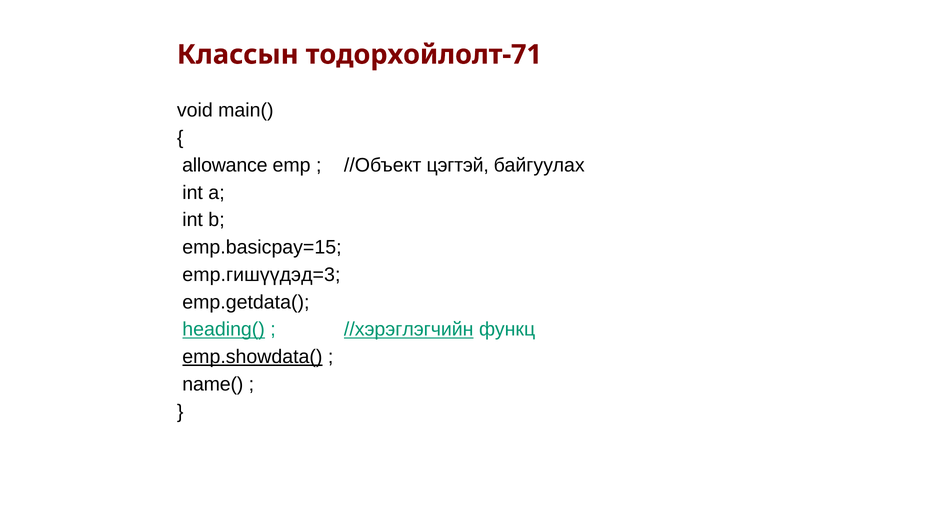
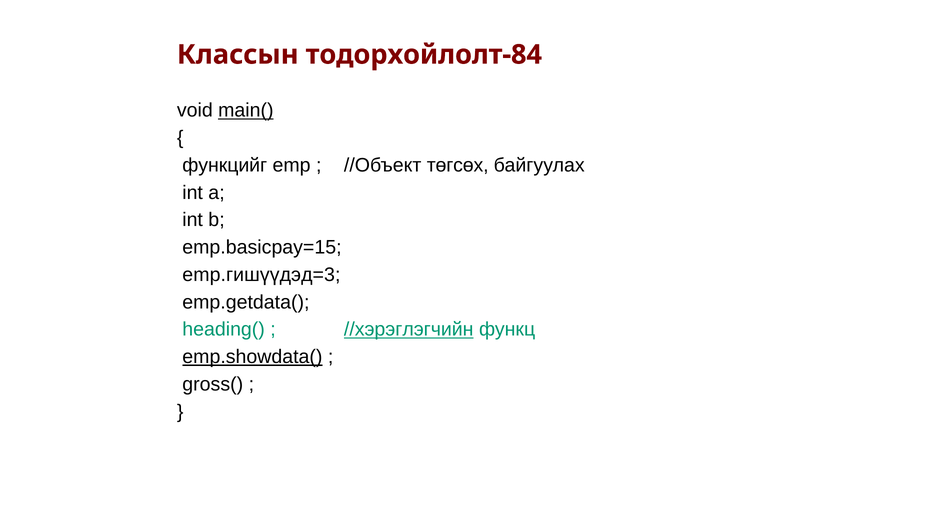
тодорхойлолт-71: тодорхойлолт-71 -> тодорхойлолт-84 (424, 55)
main( underline: none -> present (246, 110)
allowance: allowance -> функцийг (225, 165)
цэгтэй: цэгтэй -> төгсөх (458, 165)
heading( underline: present -> none (224, 329)
name(: name( -> gross( (213, 384)
